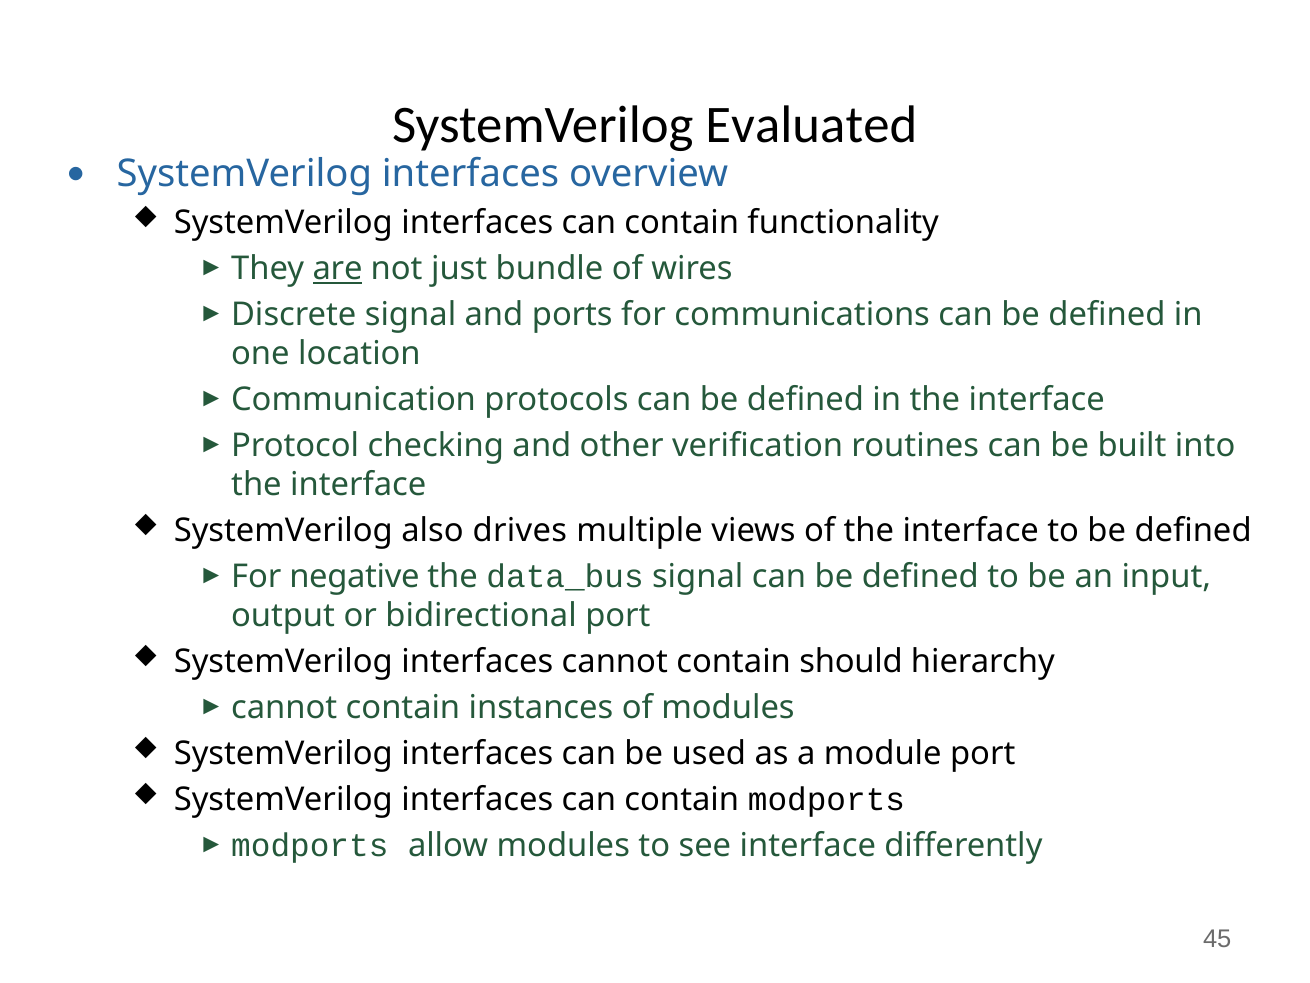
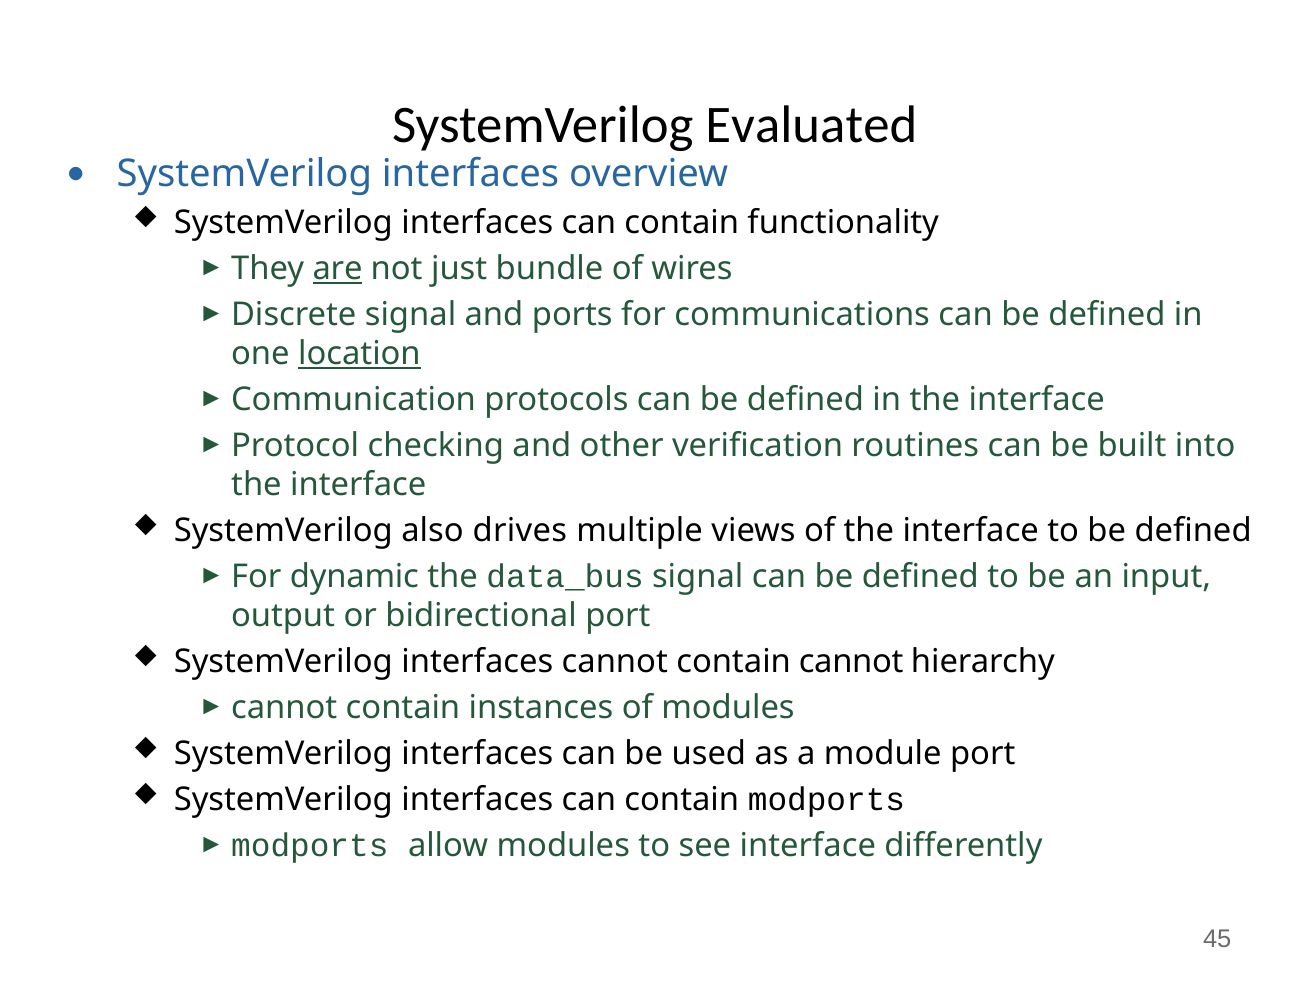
location underline: none -> present (359, 354)
negative: negative -> dynamic (354, 576)
contain should: should -> cannot (851, 662)
